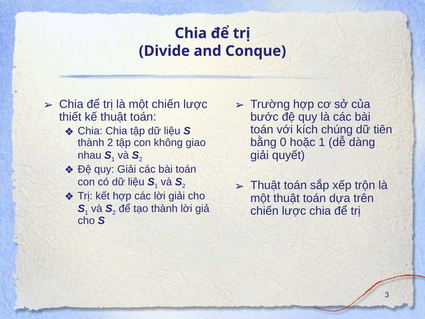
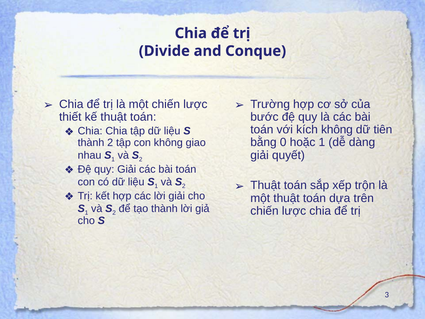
kích chúng: chúng -> không (337, 130)
